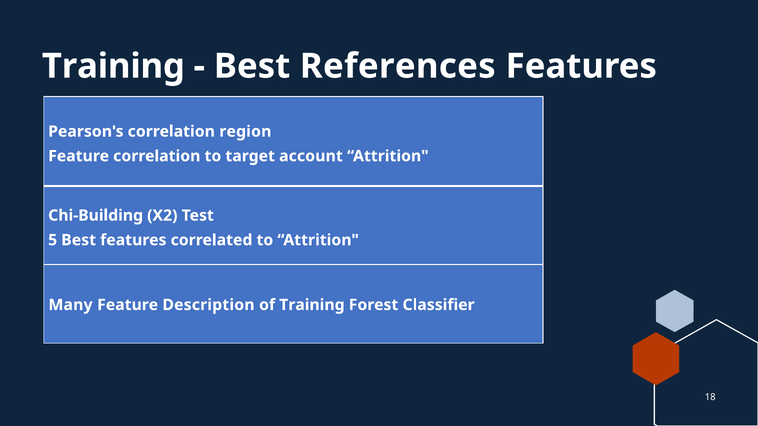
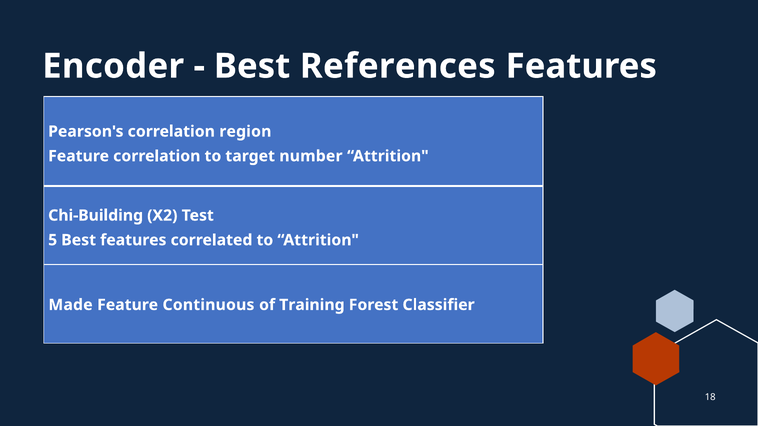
Training: Training -> Encoder (113, 66)
account: account -> number (311, 156)
Many: Many -> Made (70, 305)
Description: Description -> Continuous (208, 305)
